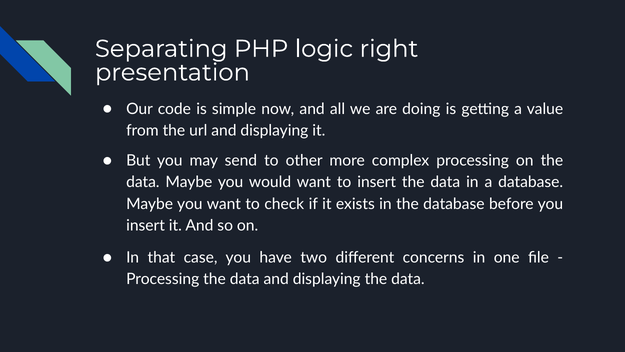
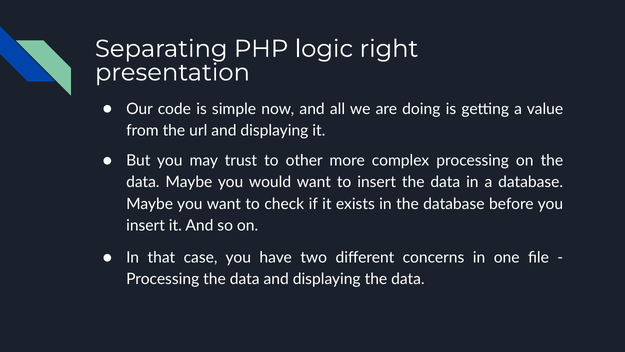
send: send -> trust (241, 161)
